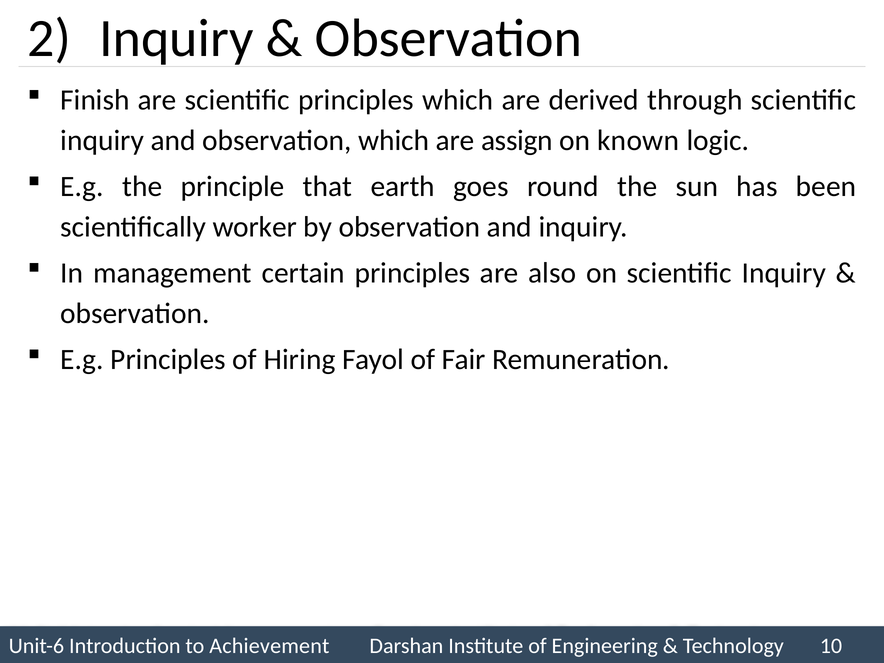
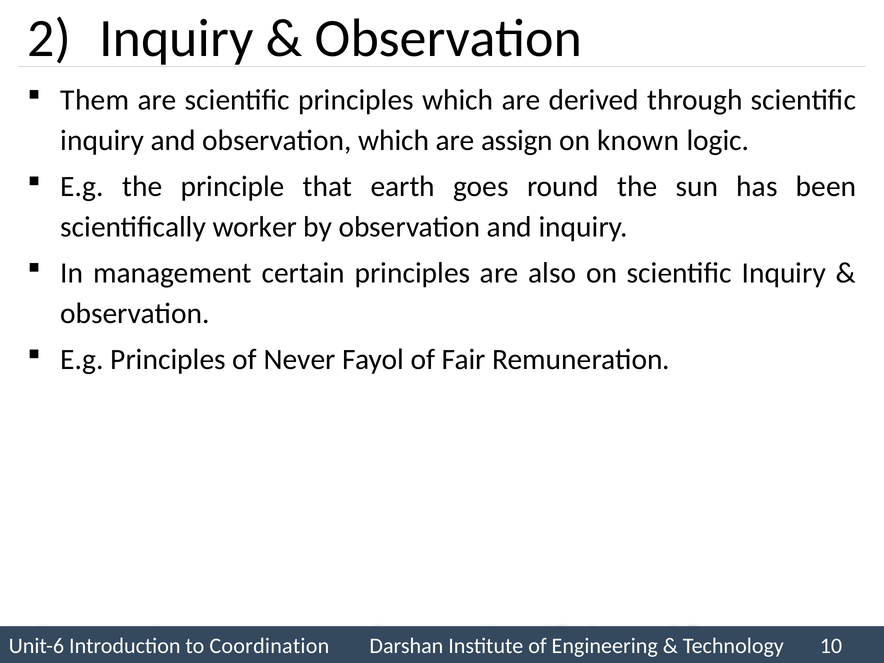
Finish: Finish -> Them (95, 100)
Hiring: Hiring -> Never (300, 360)
Achievement: Achievement -> Coordination (269, 646)
